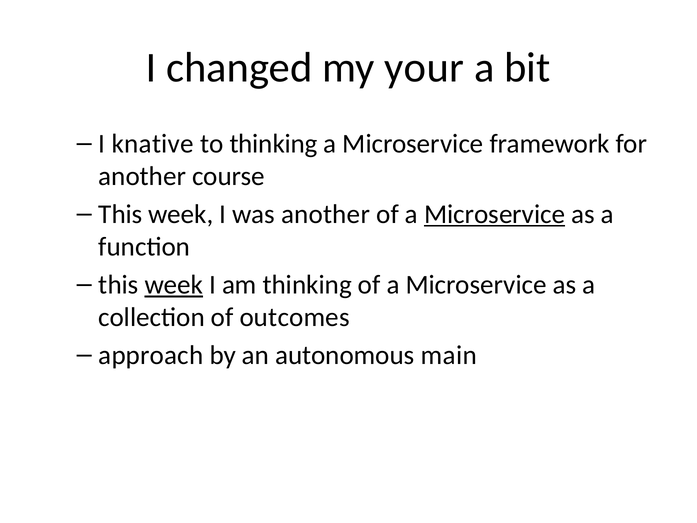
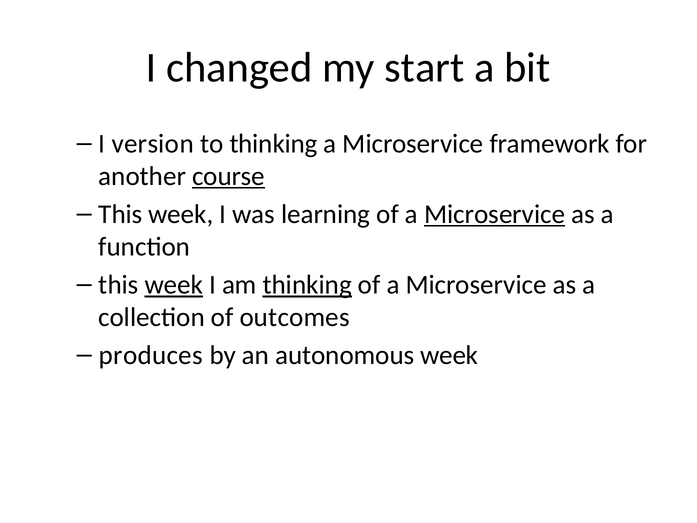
your: your -> start (424, 67)
knative: knative -> version (153, 144)
course underline: none -> present (229, 176)
was another: another -> learning (326, 214)
thinking underline: none -> present (307, 285)
approach: approach -> produces (151, 355)
autonomous main: main -> week (449, 355)
